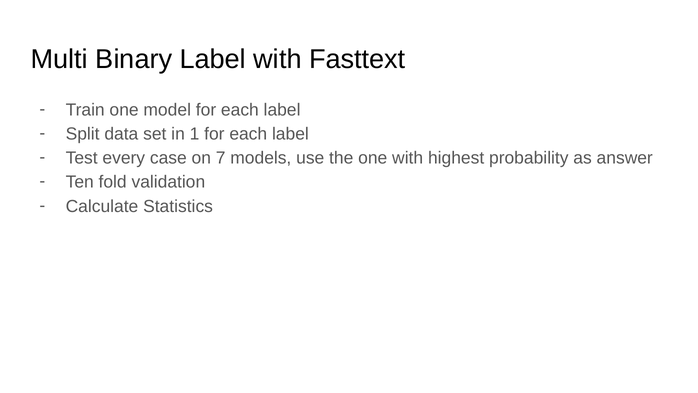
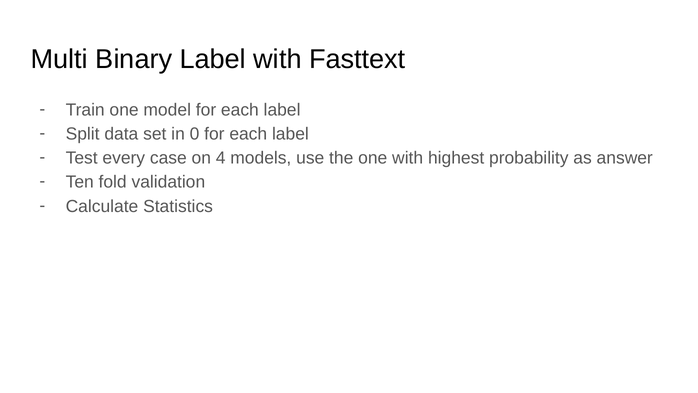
1: 1 -> 0 (195, 134)
7: 7 -> 4 (221, 158)
